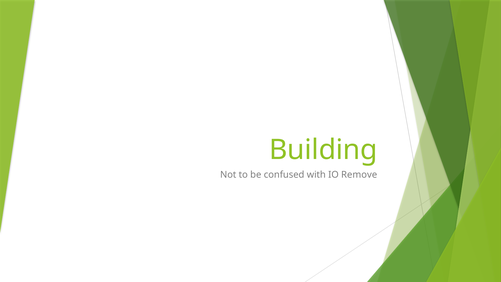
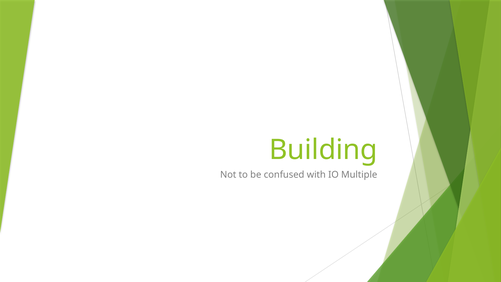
Remove: Remove -> Multiple (359, 175)
